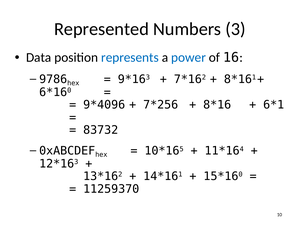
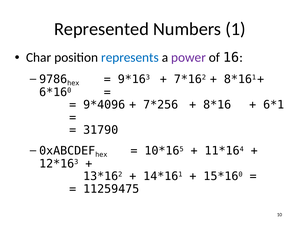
3: 3 -> 1 (235, 29)
Data: Data -> Char (39, 58)
power colour: blue -> purple (189, 58)
83732: 83732 -> 31790 (101, 130)
11259370: 11259370 -> 11259475 (111, 189)
